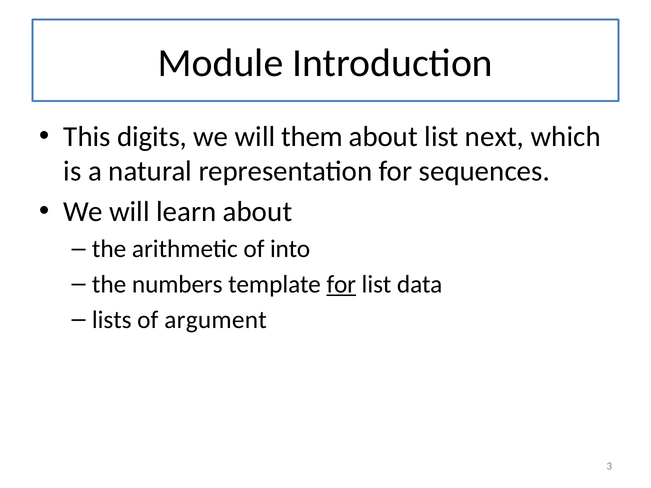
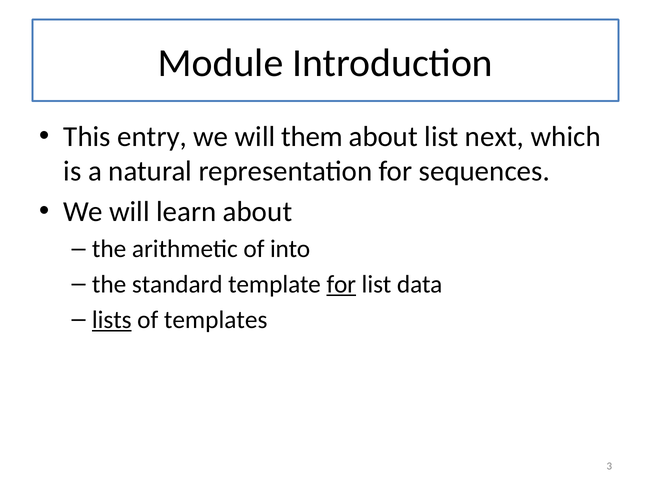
digits: digits -> entry (152, 137)
numbers: numbers -> standard (177, 285)
lists underline: none -> present (112, 320)
argument: argument -> templates (216, 320)
